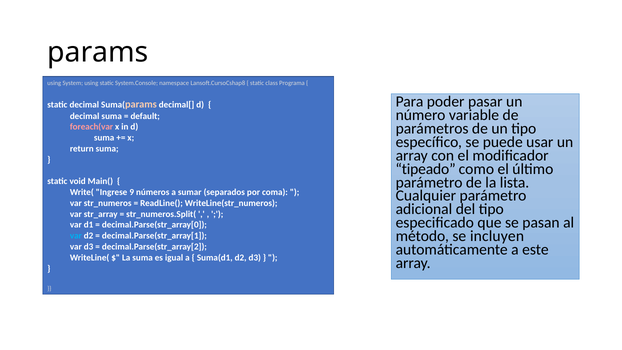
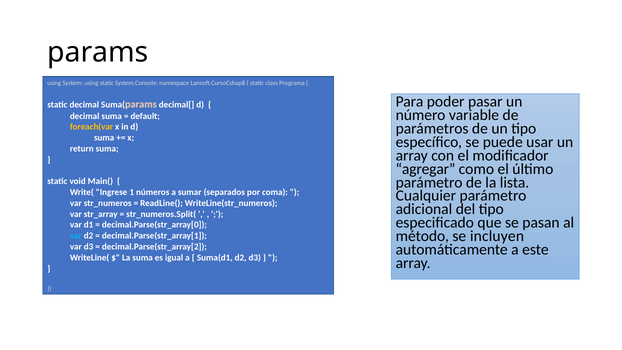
foreach(var colour: pink -> yellow (91, 127)
tipeado: tipeado -> agregar (426, 169)
9: 9 -> 1 (132, 192)
